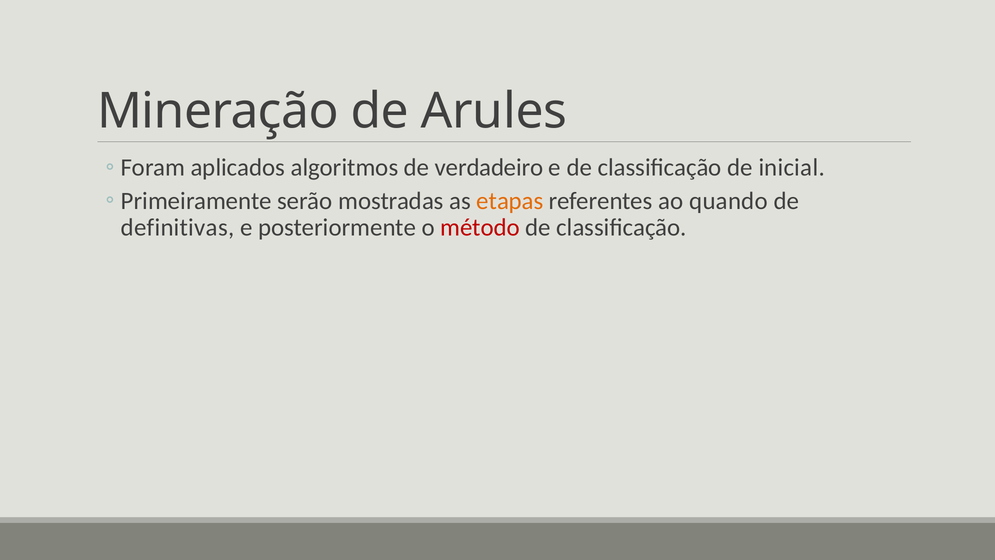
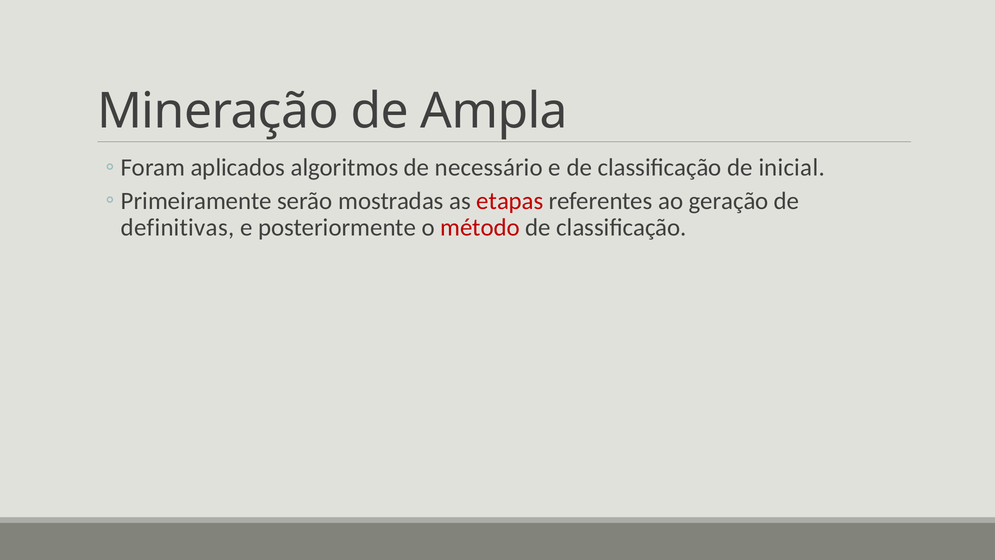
Arules: Arules -> Ampla (494, 111)
verdadeiro: verdadeiro -> necessário (489, 168)
etapas colour: orange -> red (510, 201)
quando: quando -> geração (729, 201)
